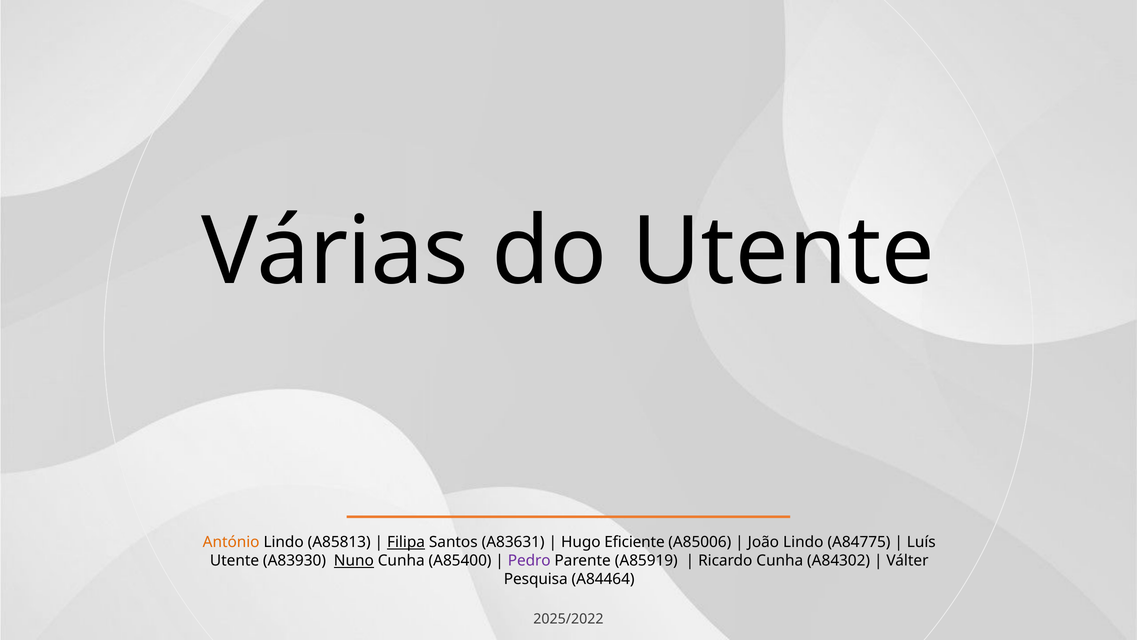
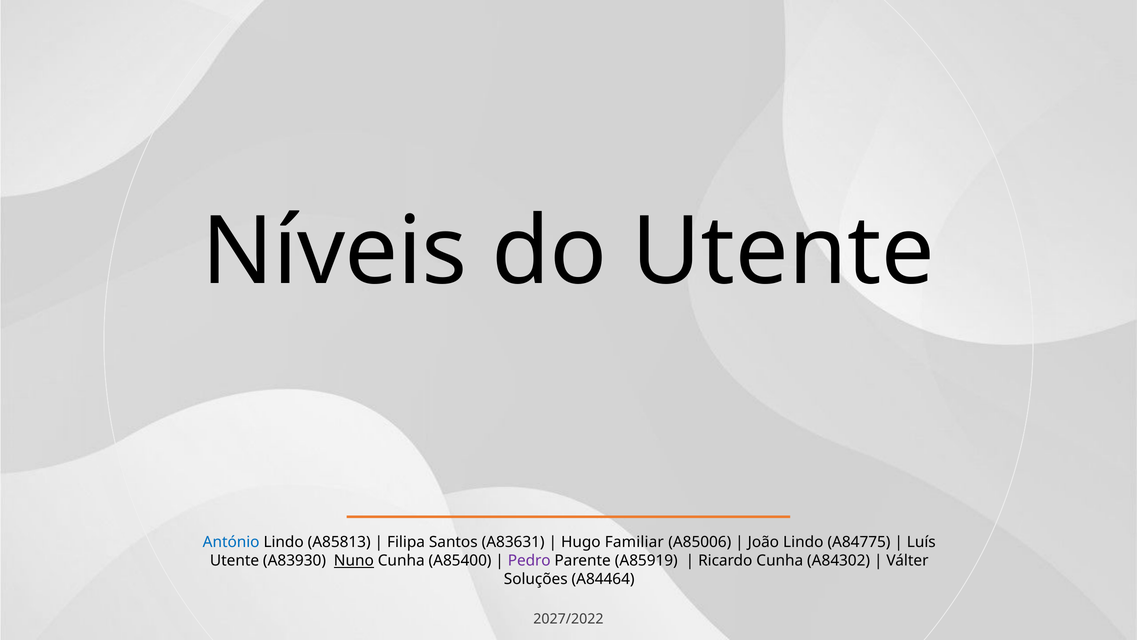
Várias: Várias -> Níveis (334, 252)
António colour: orange -> blue (231, 542)
Filipa underline: present -> none (406, 542)
Eficiente: Eficiente -> Familiar (634, 542)
Pesquisa: Pesquisa -> Soluções (536, 579)
2025/2022: 2025/2022 -> 2027/2022 (568, 619)
